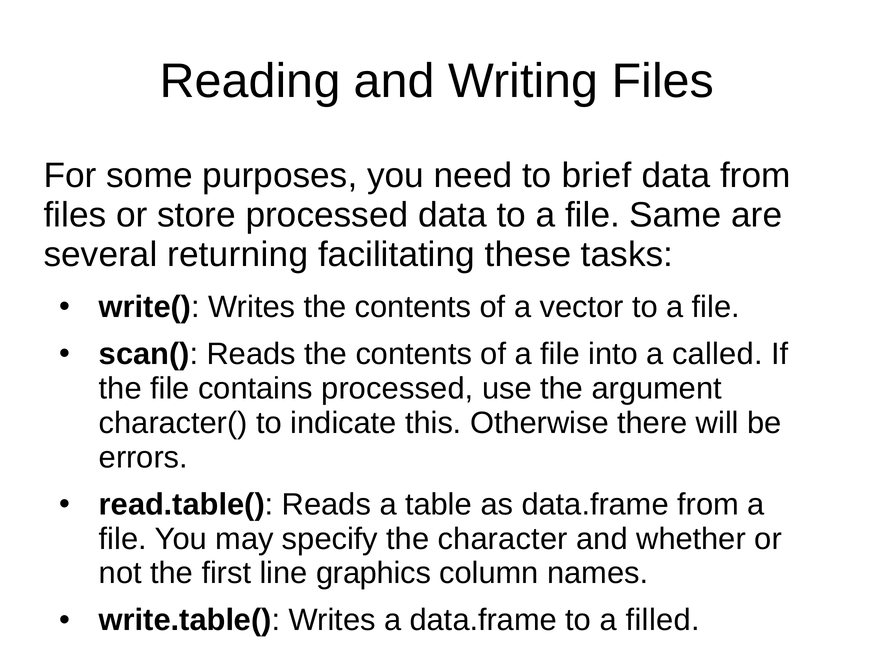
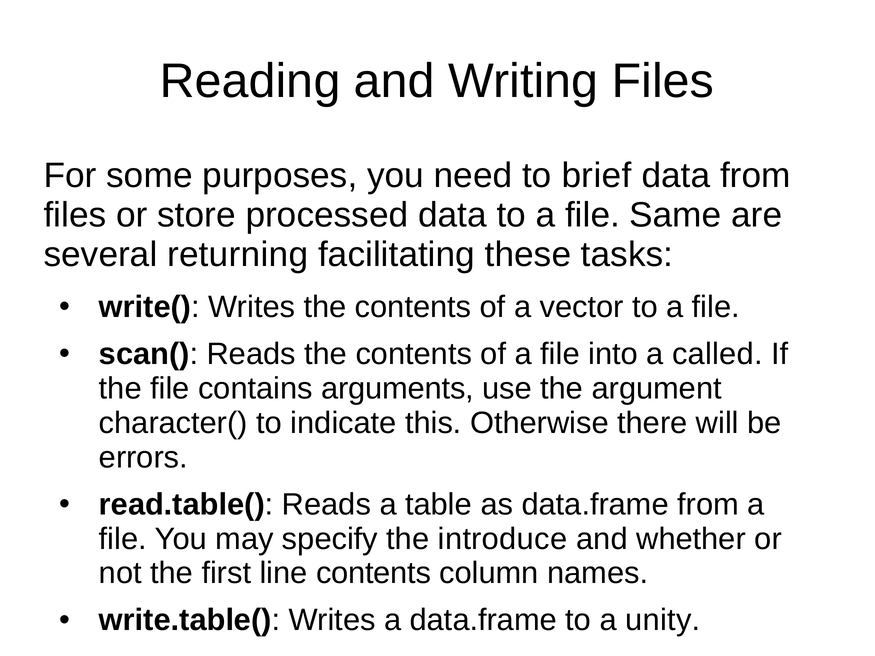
contains processed: processed -> arguments (398, 389)
character: character -> introduce (503, 539)
line graphics: graphics -> contents (374, 573)
filled: filled -> unity (663, 620)
